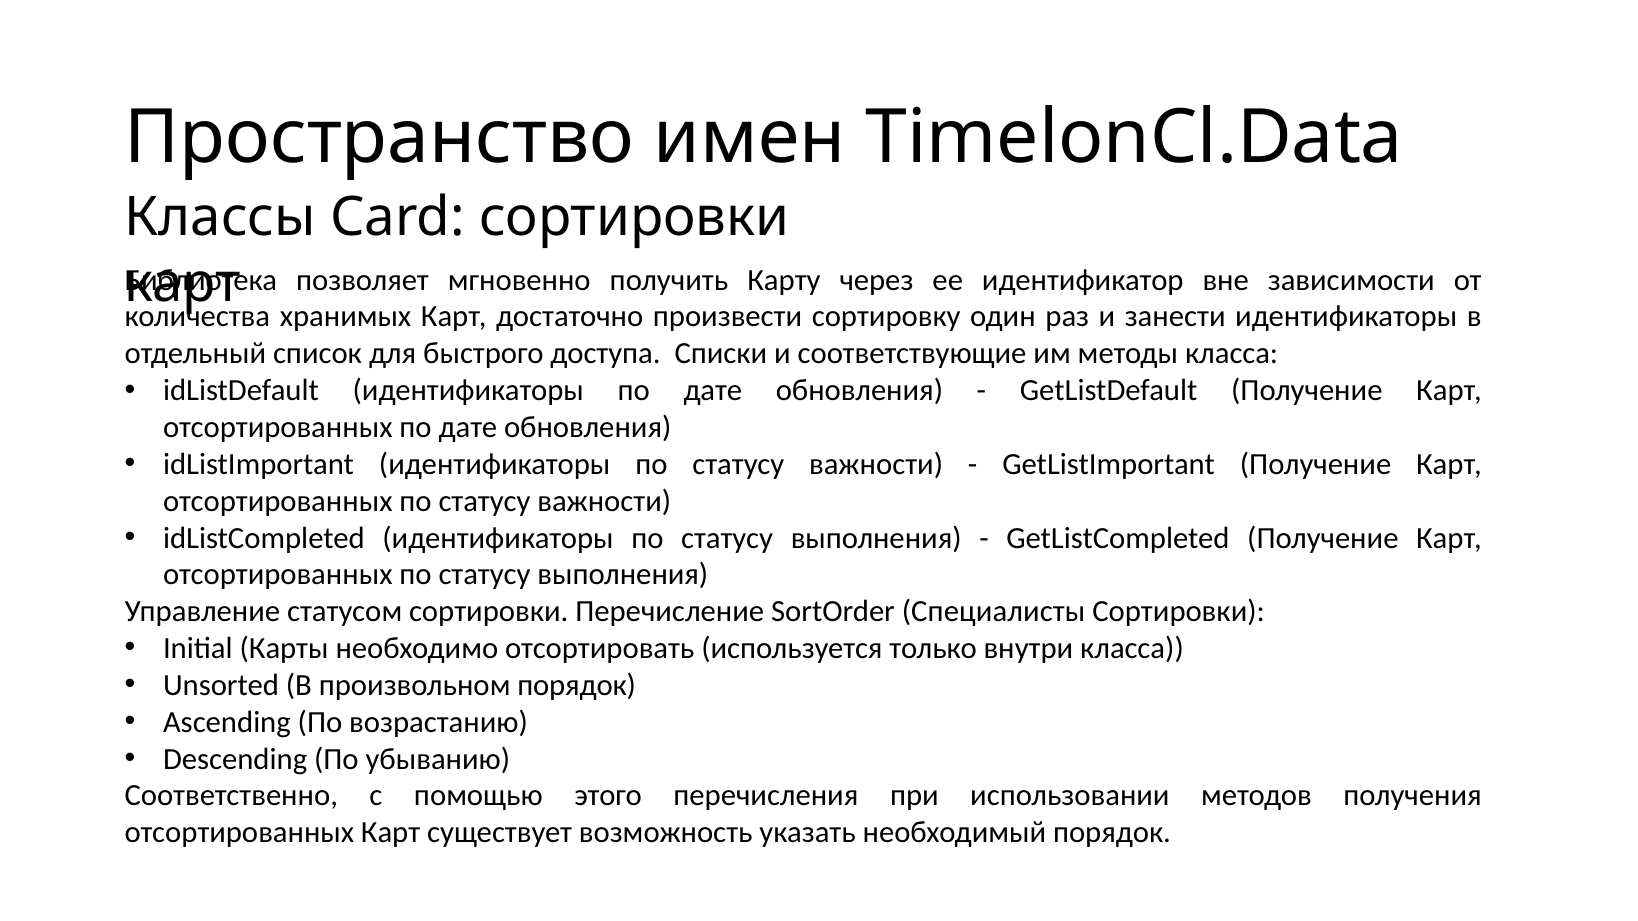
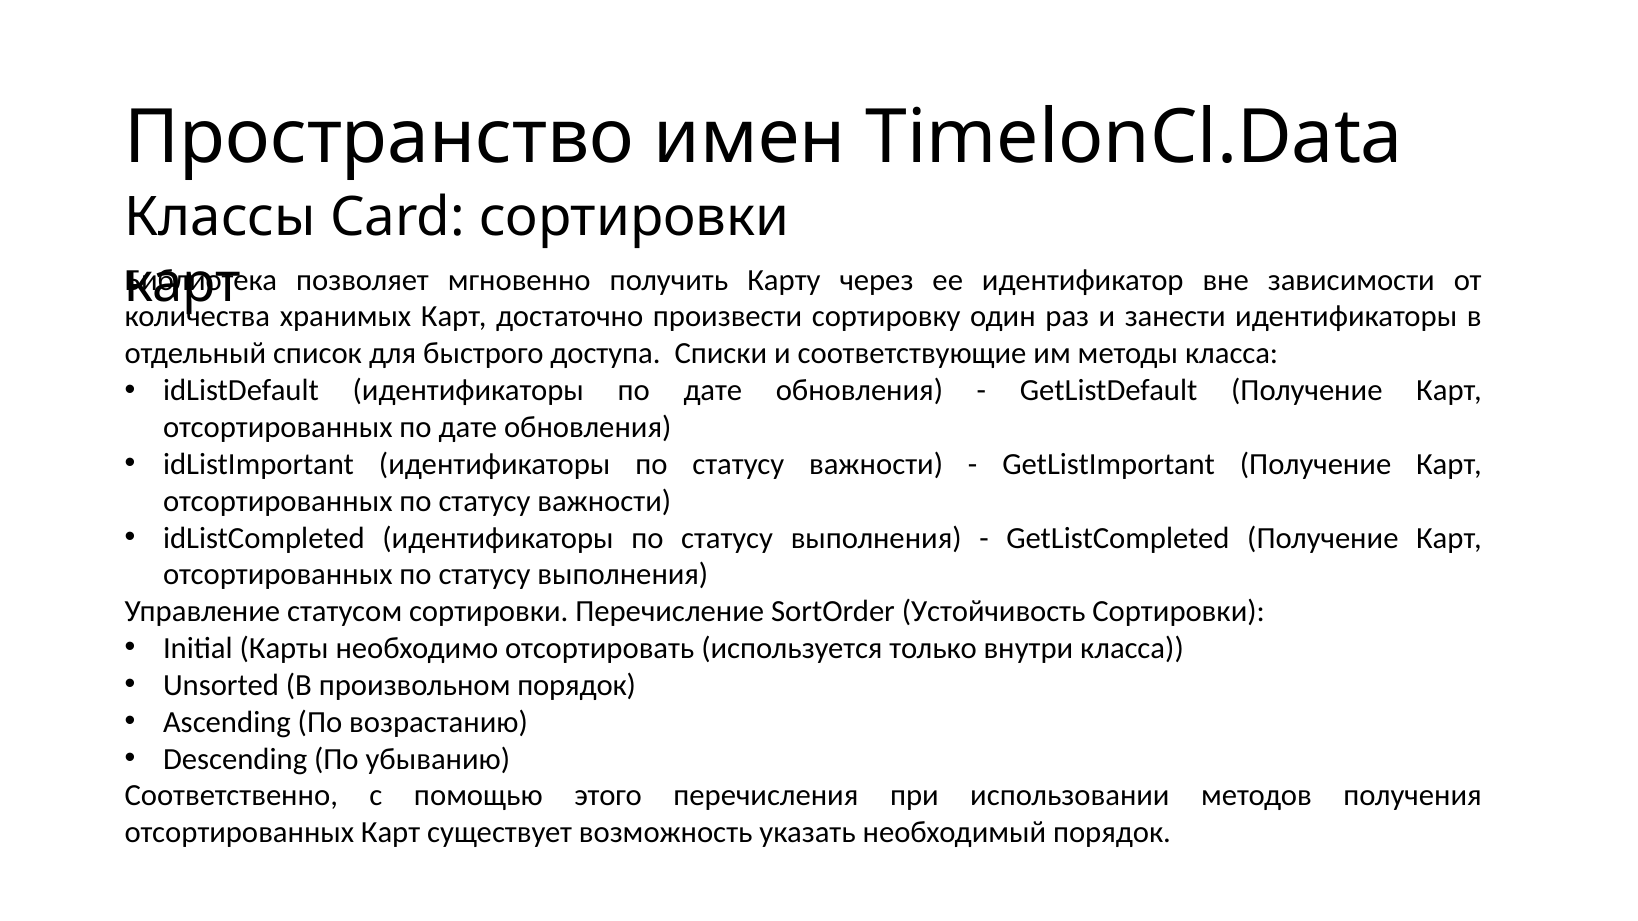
Специалисты: Специалисты -> Устойчивость (994, 612)
